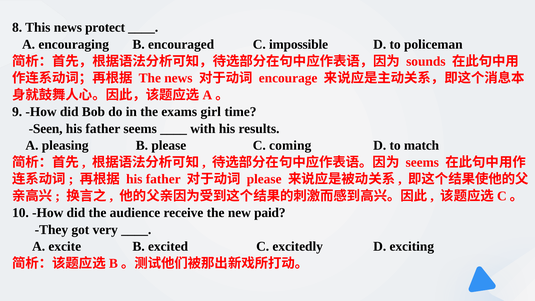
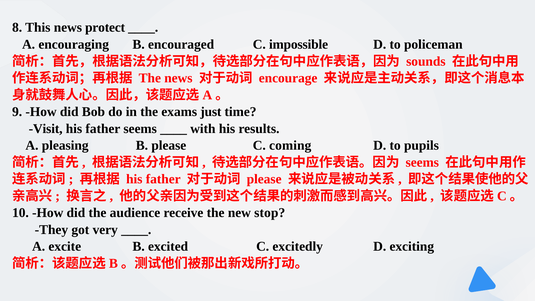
girl: girl -> just (211, 112)
Seen: Seen -> Visit (46, 129)
match: match -> pupils (421, 145)
paid: paid -> stop (270, 213)
